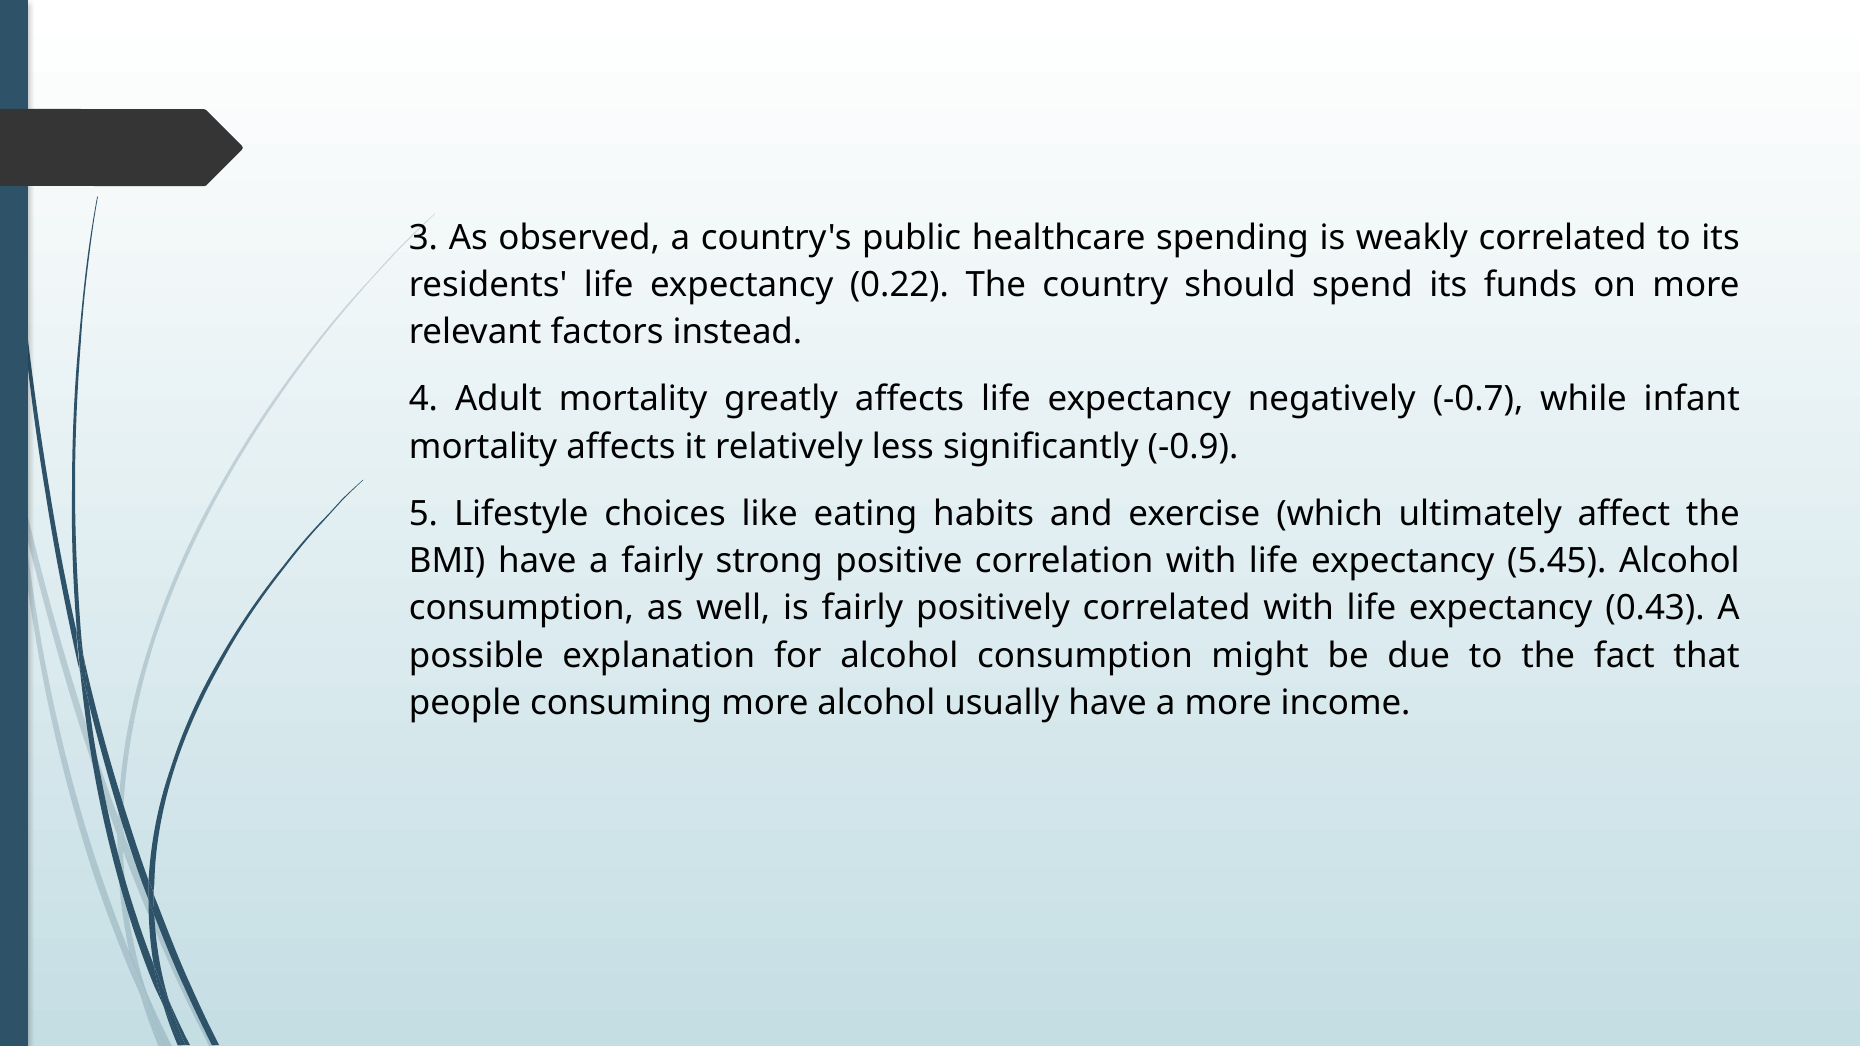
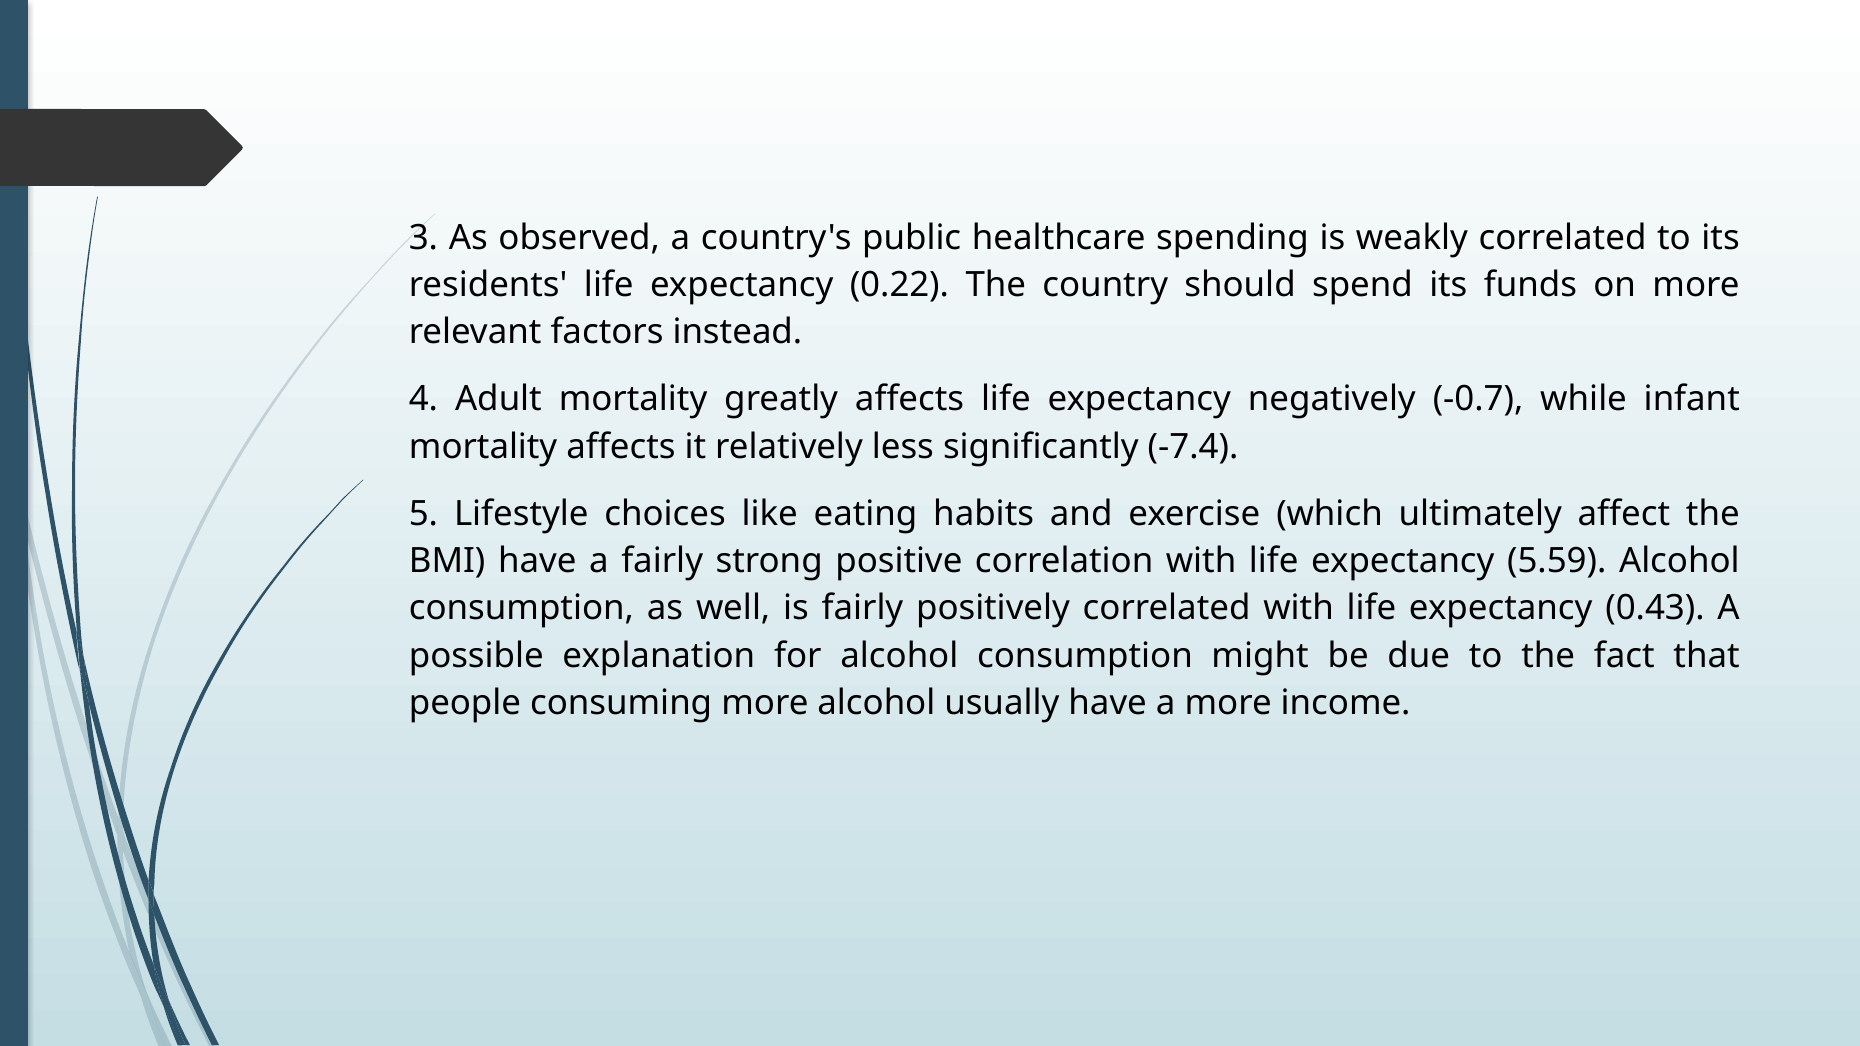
-0.9: -0.9 -> -7.4 (1193, 447)
5.45: 5.45 -> 5.59 (1557, 561)
